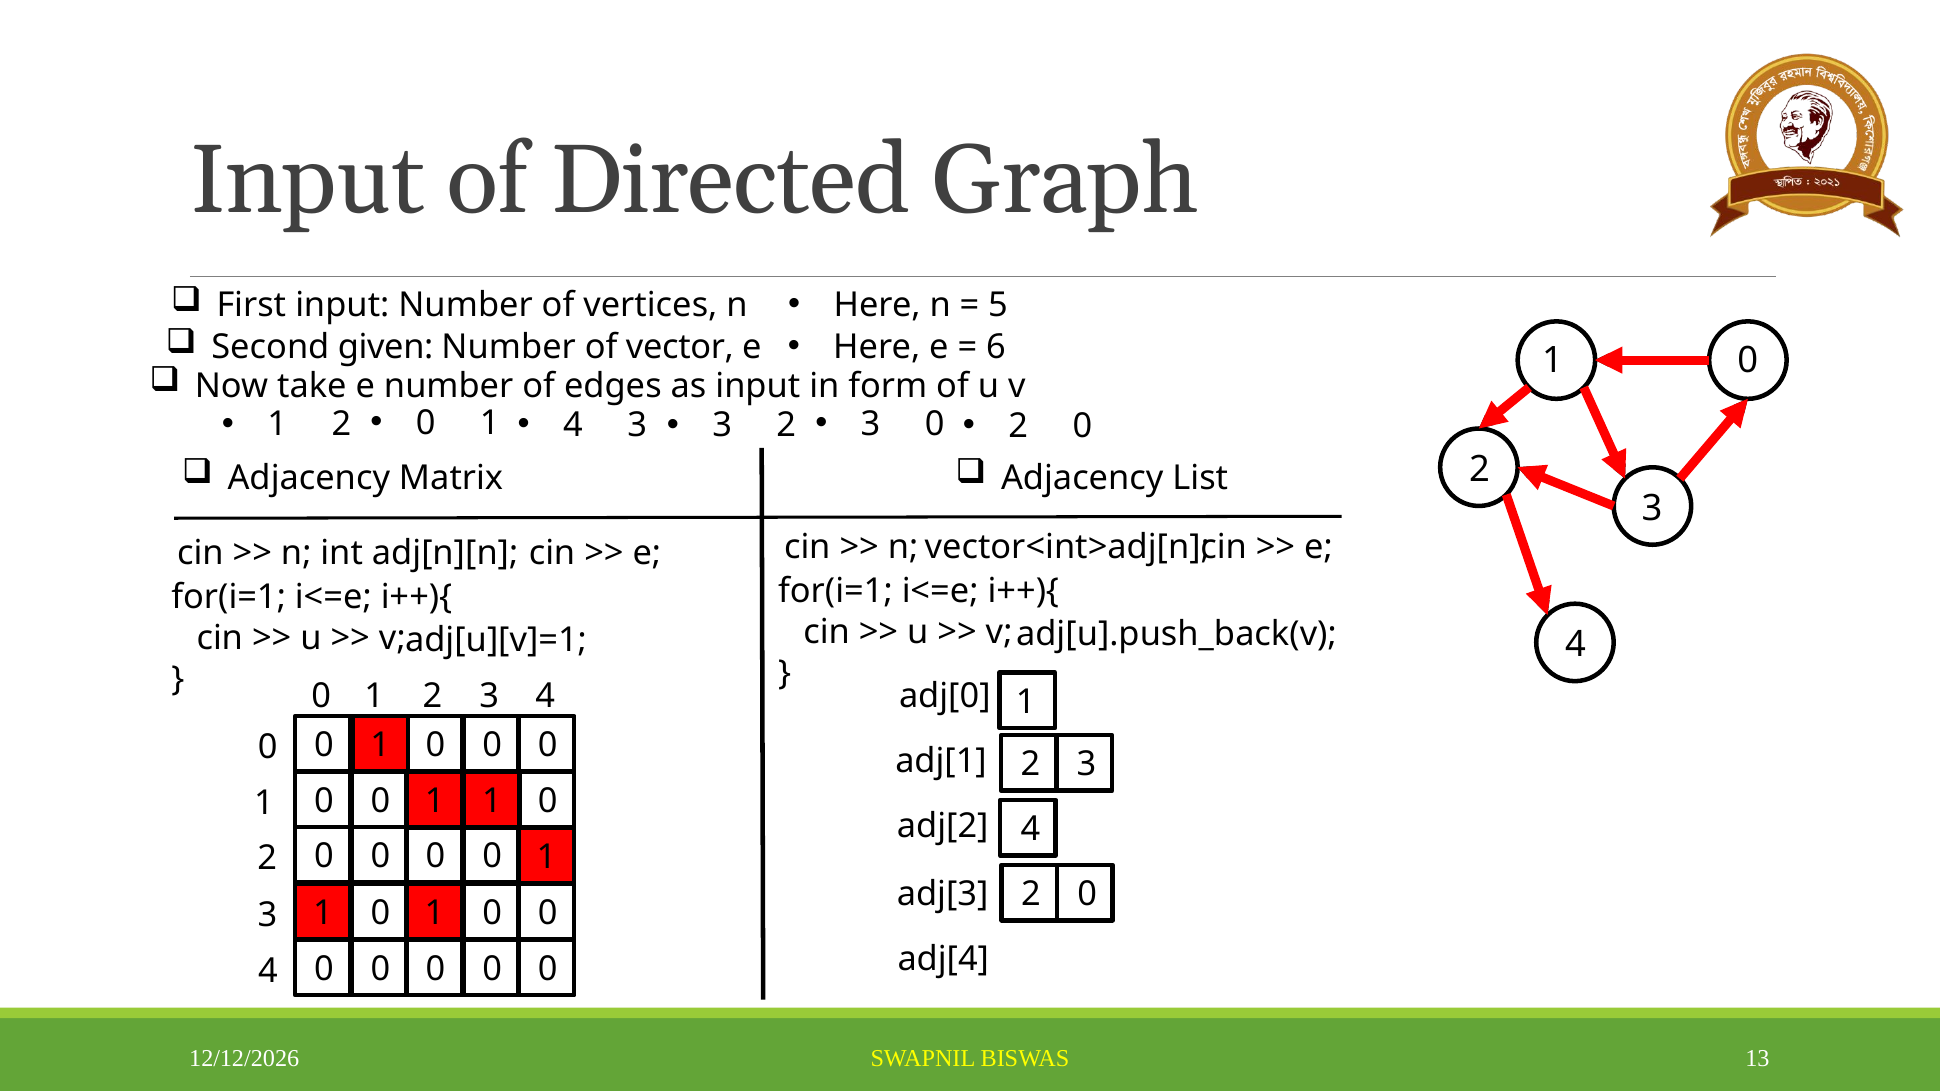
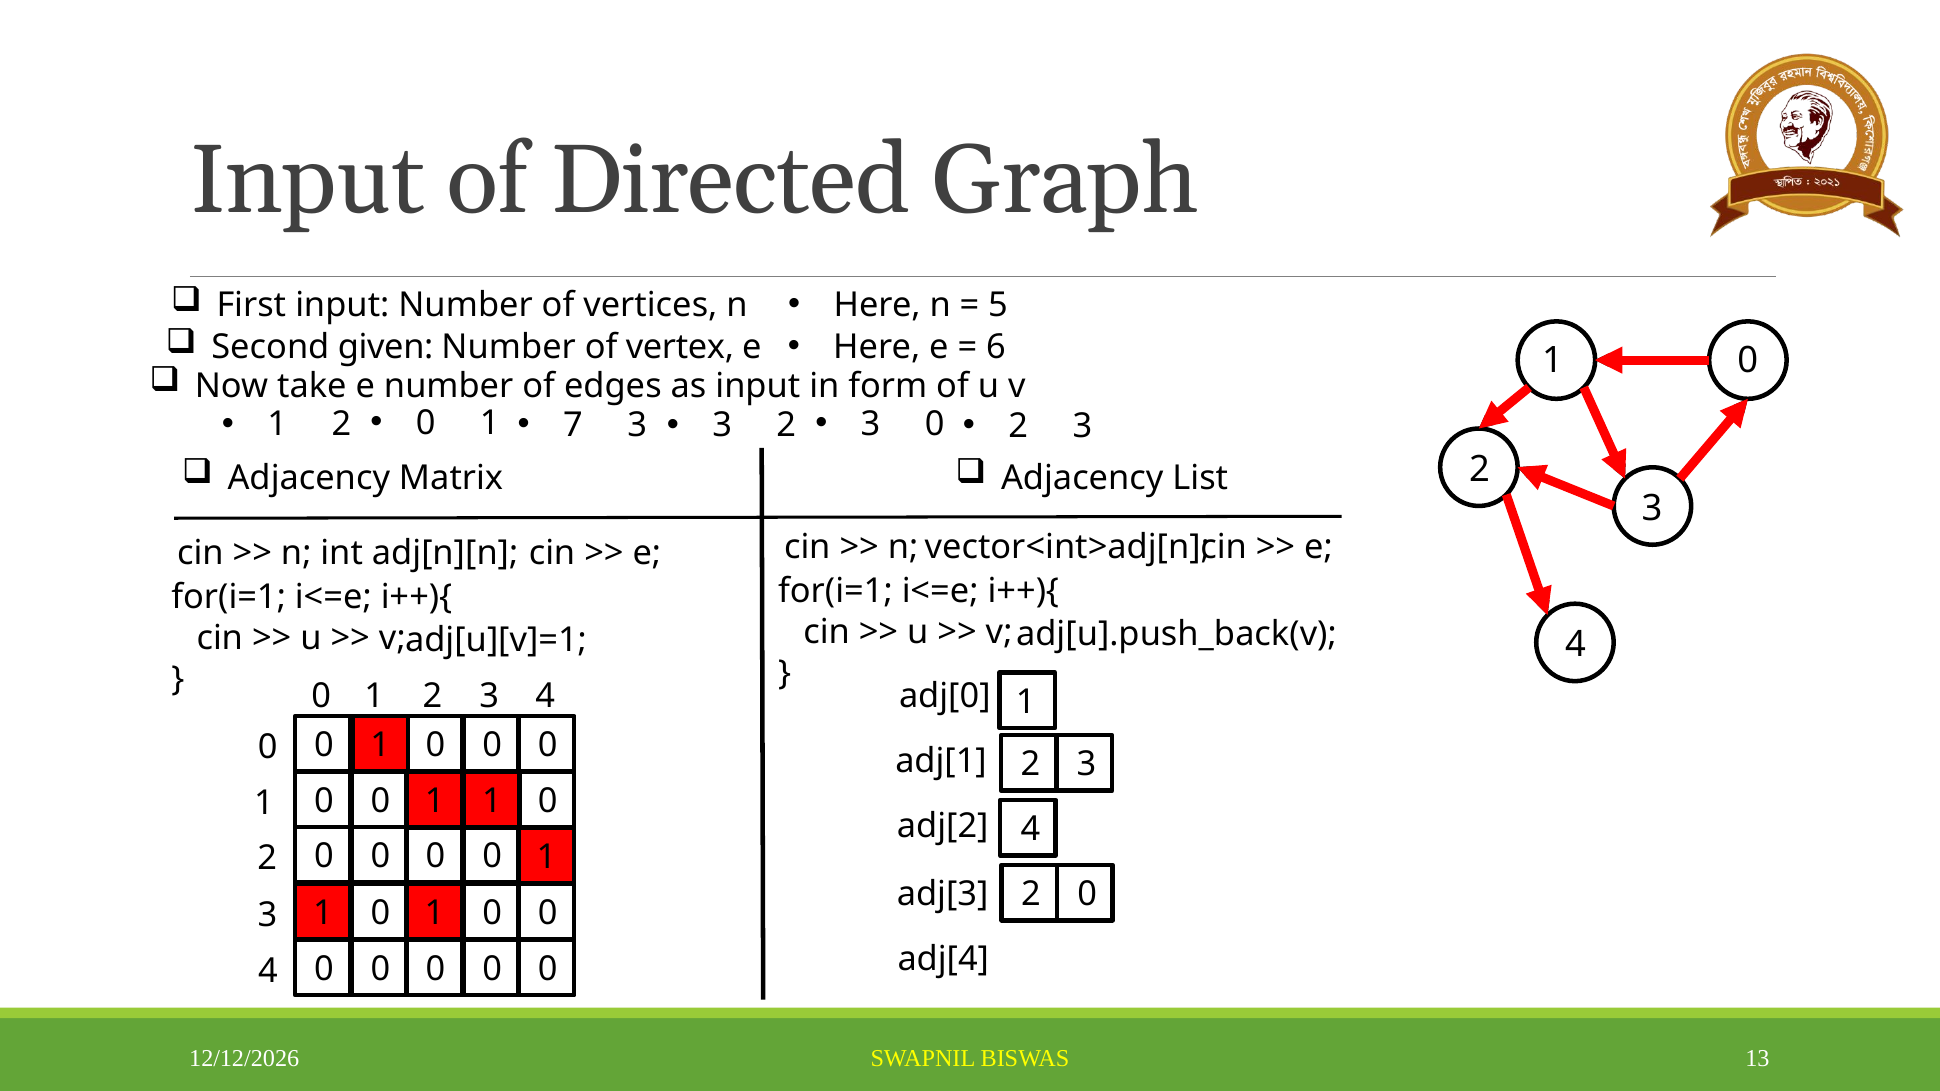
vector: vector -> vertex (680, 347)
4: 4 -> 7 (573, 425)
0: 0 -> 3 (1082, 427)
